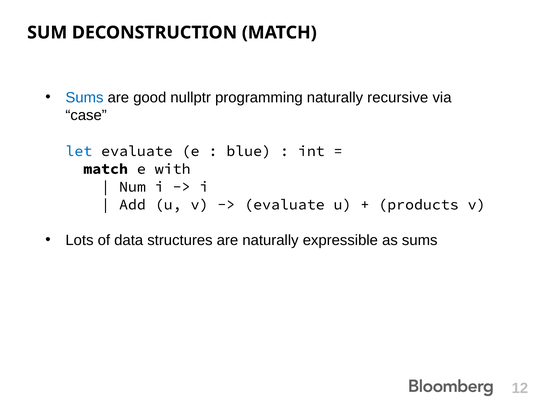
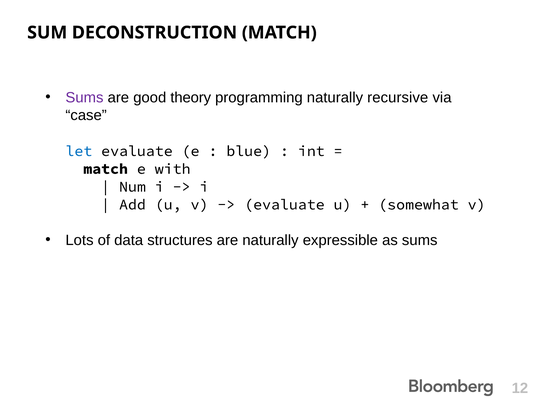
Sums colour: blue -> purple (84, 98)
nullptr: nullptr -> theory (191, 98)
products: products -> somewhat (419, 205)
